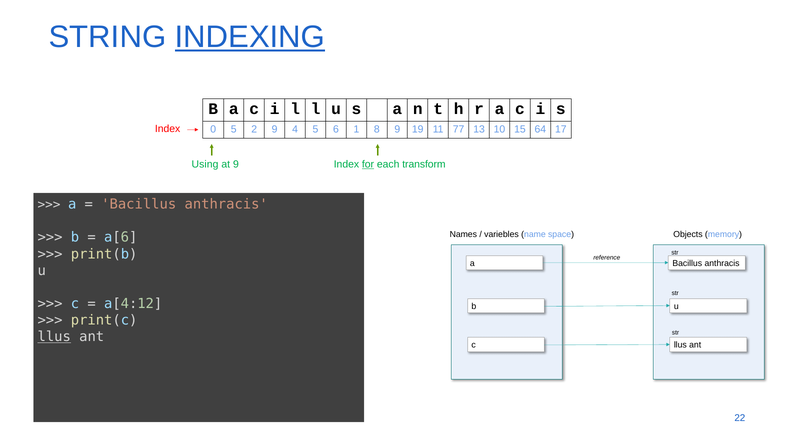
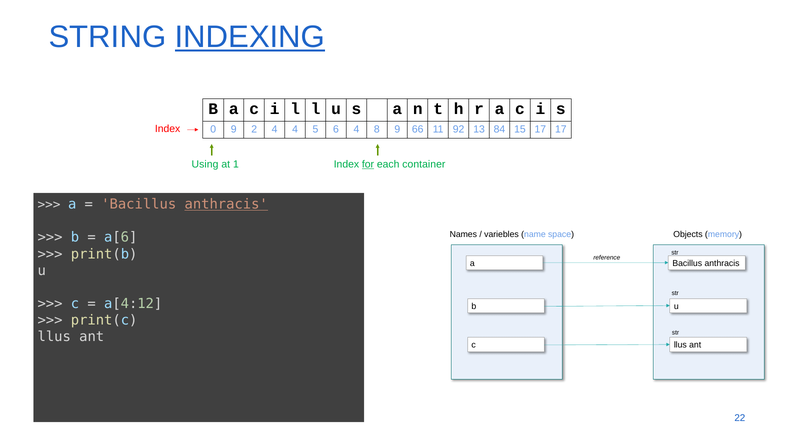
0 5: 5 -> 9 (234, 130)
2 9: 9 -> 4 (275, 130)
6 1: 1 -> 4 (356, 130)
19: 19 -> 66 (418, 130)
77: 77 -> 92 (459, 130)
10: 10 -> 84 (499, 130)
15 64: 64 -> 17 (540, 130)
at 9: 9 -> 1 (236, 165)
transform: transform -> container (424, 165)
anthracis underline: none -> present (226, 205)
llus underline: present -> none (54, 337)
